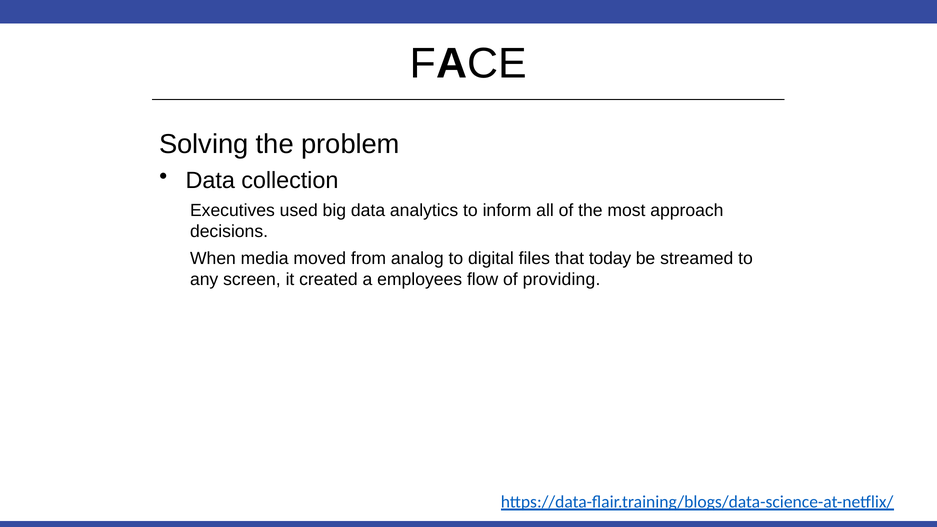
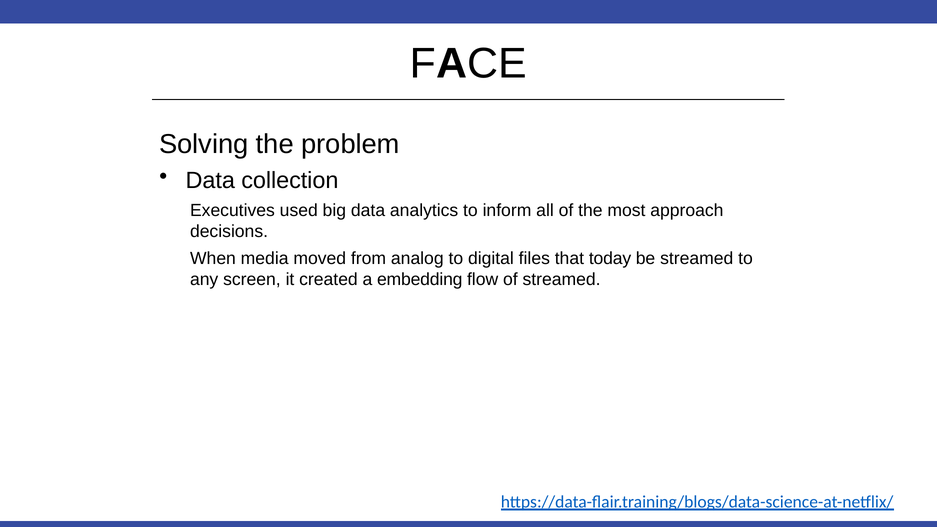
employees: employees -> embedding (420, 280)
of providing: providing -> streamed (562, 280)
